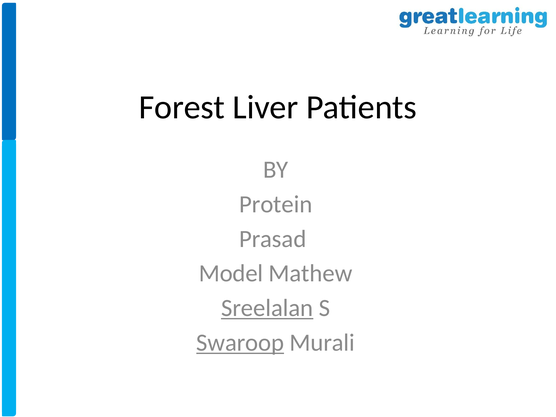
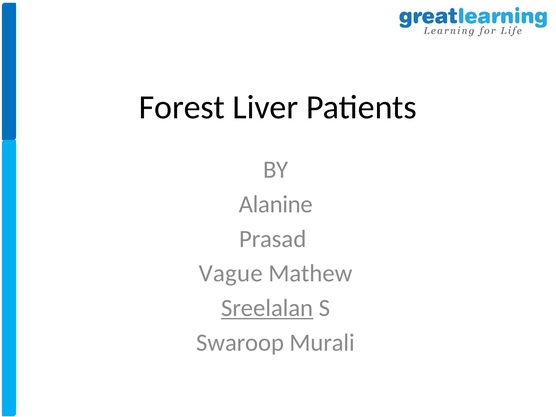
Protein: Protein -> Alanine (276, 204)
Model: Model -> Vague (231, 274)
Swaroop underline: present -> none (240, 343)
